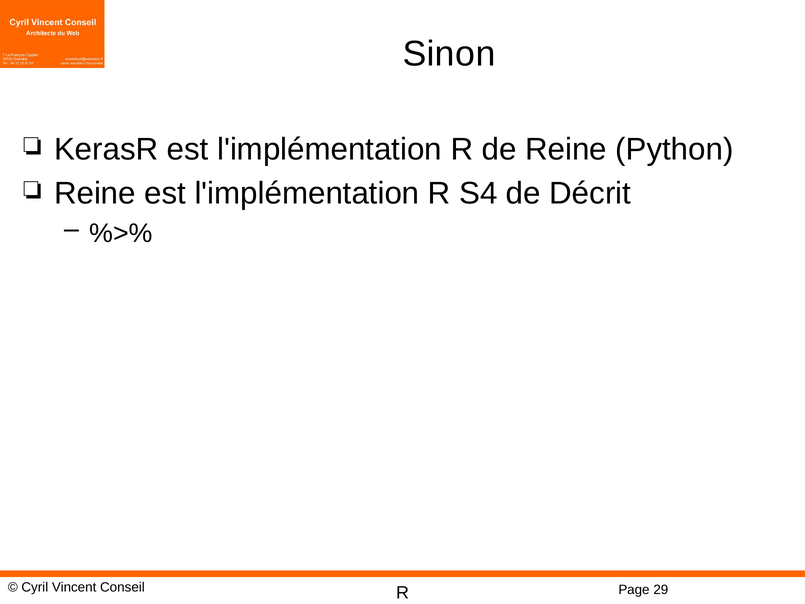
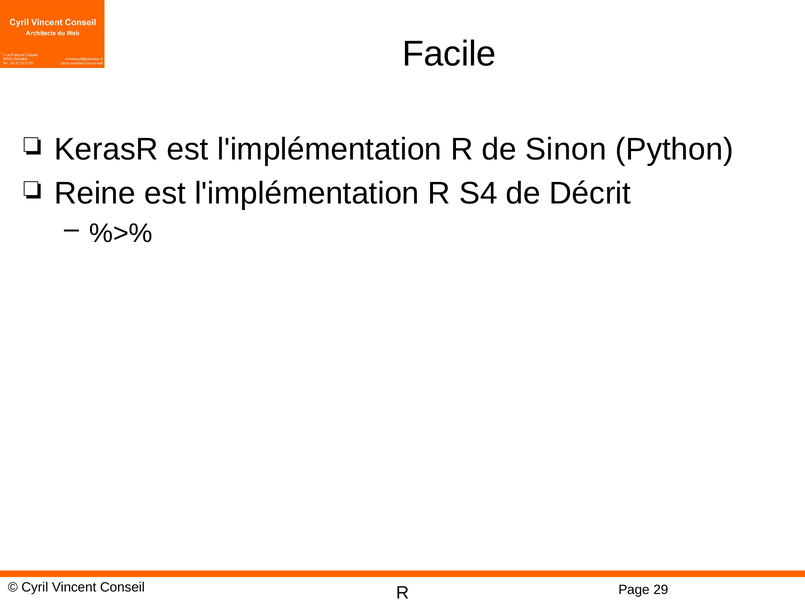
Sinon: Sinon -> Facile (449, 54)
de Reine: Reine -> Sinon (566, 149)
